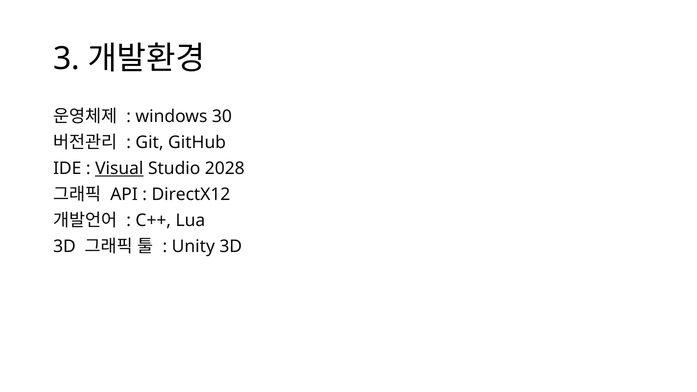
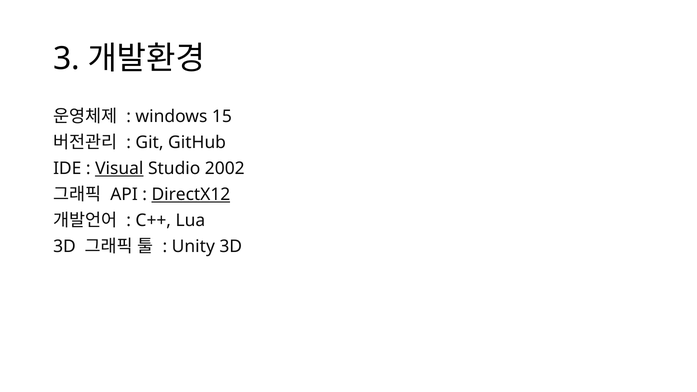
30: 30 -> 15 (222, 116)
2028: 2028 -> 2002 (225, 168)
DirectX12 underline: none -> present (191, 195)
